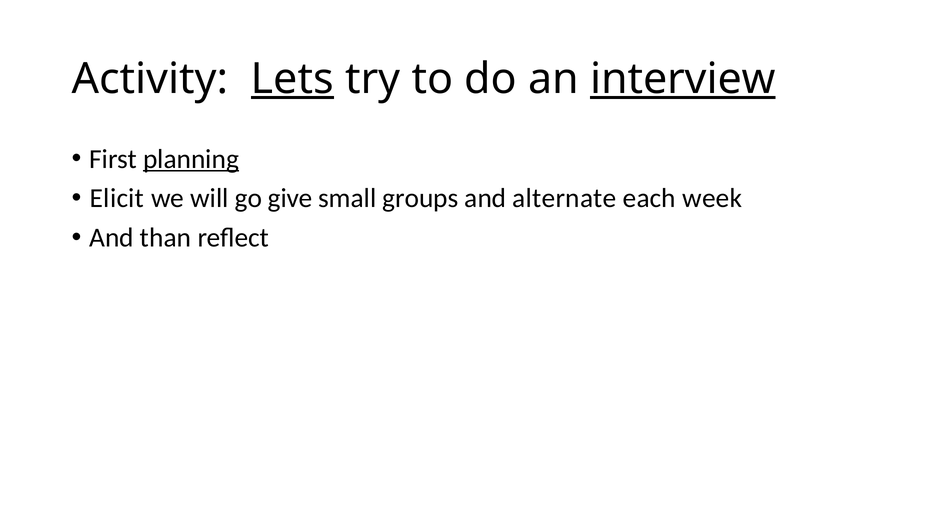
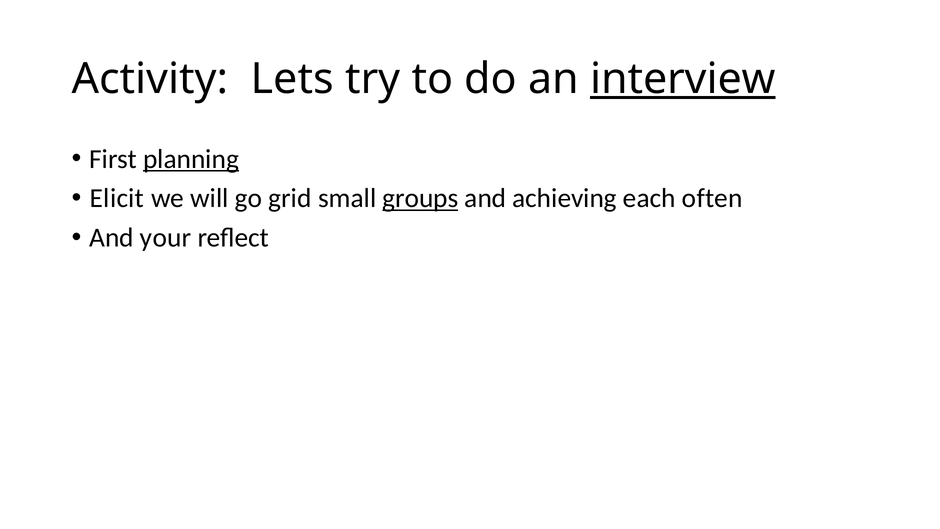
Lets underline: present -> none (292, 79)
give: give -> grid (290, 198)
groups underline: none -> present (420, 198)
alternate: alternate -> achieving (565, 198)
week: week -> often (712, 198)
than: than -> your (166, 238)
